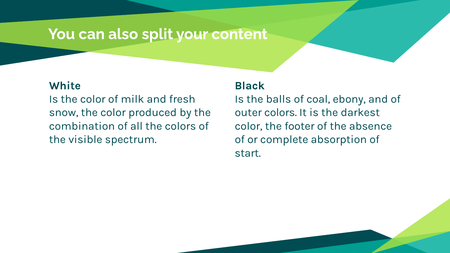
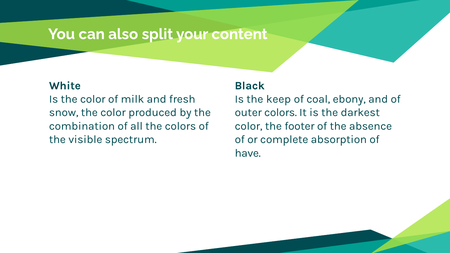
balls: balls -> keep (279, 99)
start: start -> have (248, 153)
